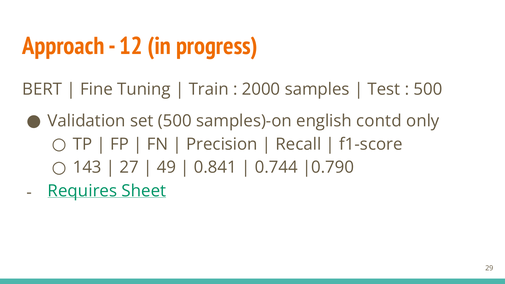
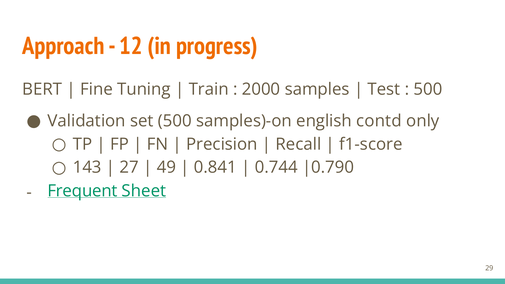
Requires: Requires -> Frequent (82, 191)
